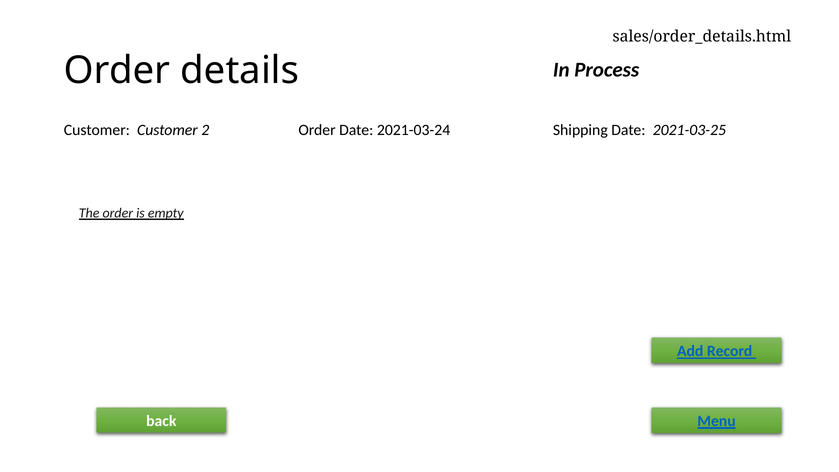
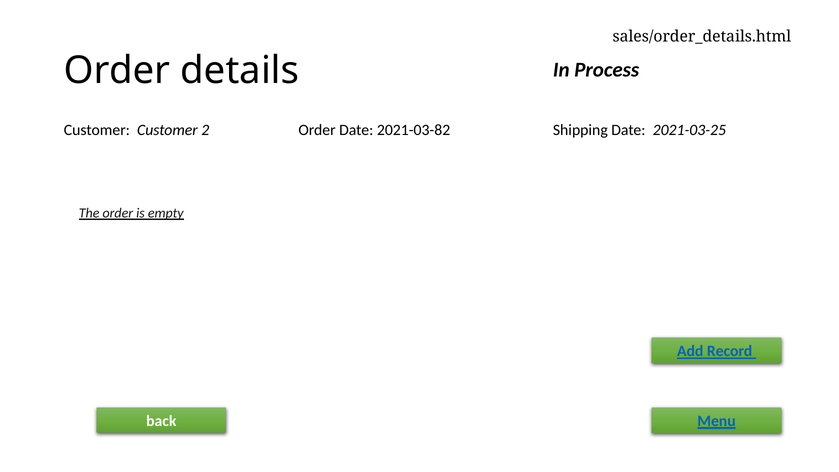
2021-03-24: 2021-03-24 -> 2021-03-82 (414, 130)
